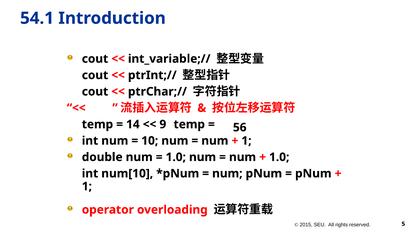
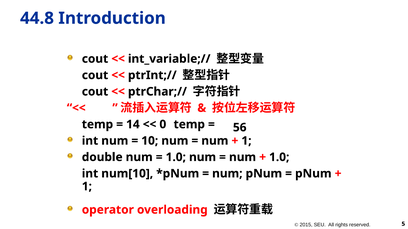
54.1: 54.1 -> 44.8 (37, 18)
9: 9 -> 0 (163, 125)
